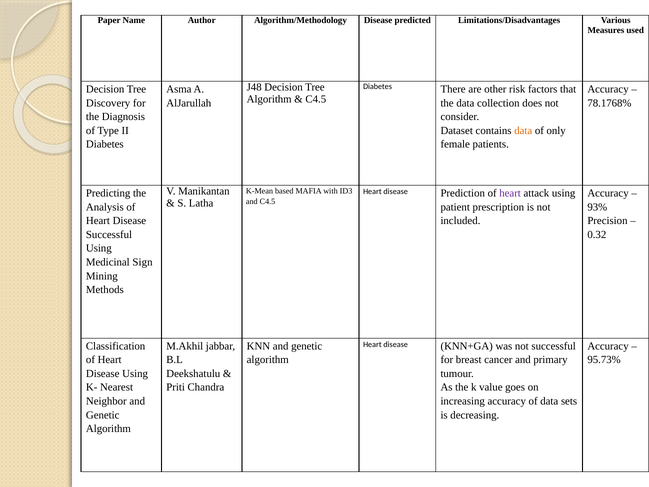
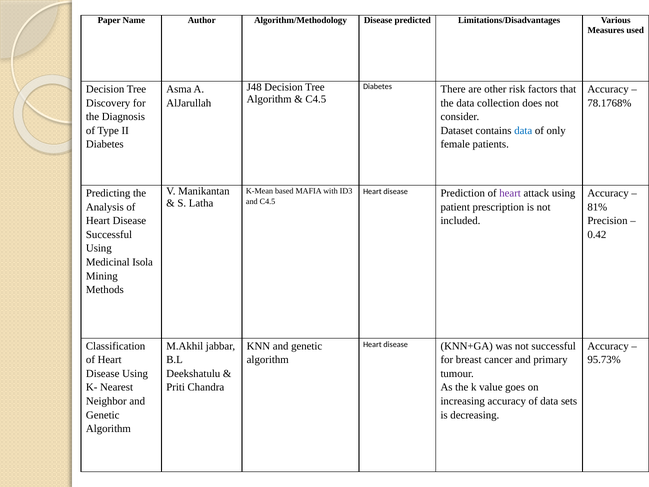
data colour: orange -> blue (523, 131)
93%: 93% -> 81% (597, 207)
0.32: 0.32 -> 0.42 (597, 234)
Sign: Sign -> Isola (143, 262)
